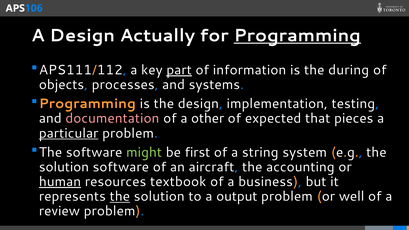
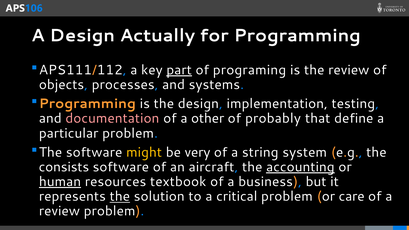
Programming underline: present -> none (297, 35)
information: information -> programing (250, 70)
the during: during -> review (349, 70)
expected: expected -> probably (273, 119)
pieces: pieces -> define (354, 119)
particular underline: present -> none (69, 133)
might colour: light green -> yellow (144, 152)
first: first -> very (197, 152)
solution: solution -> consists (64, 167)
accounting underline: none -> present (300, 167)
output: output -> critical (237, 196)
well: well -> care (352, 196)
